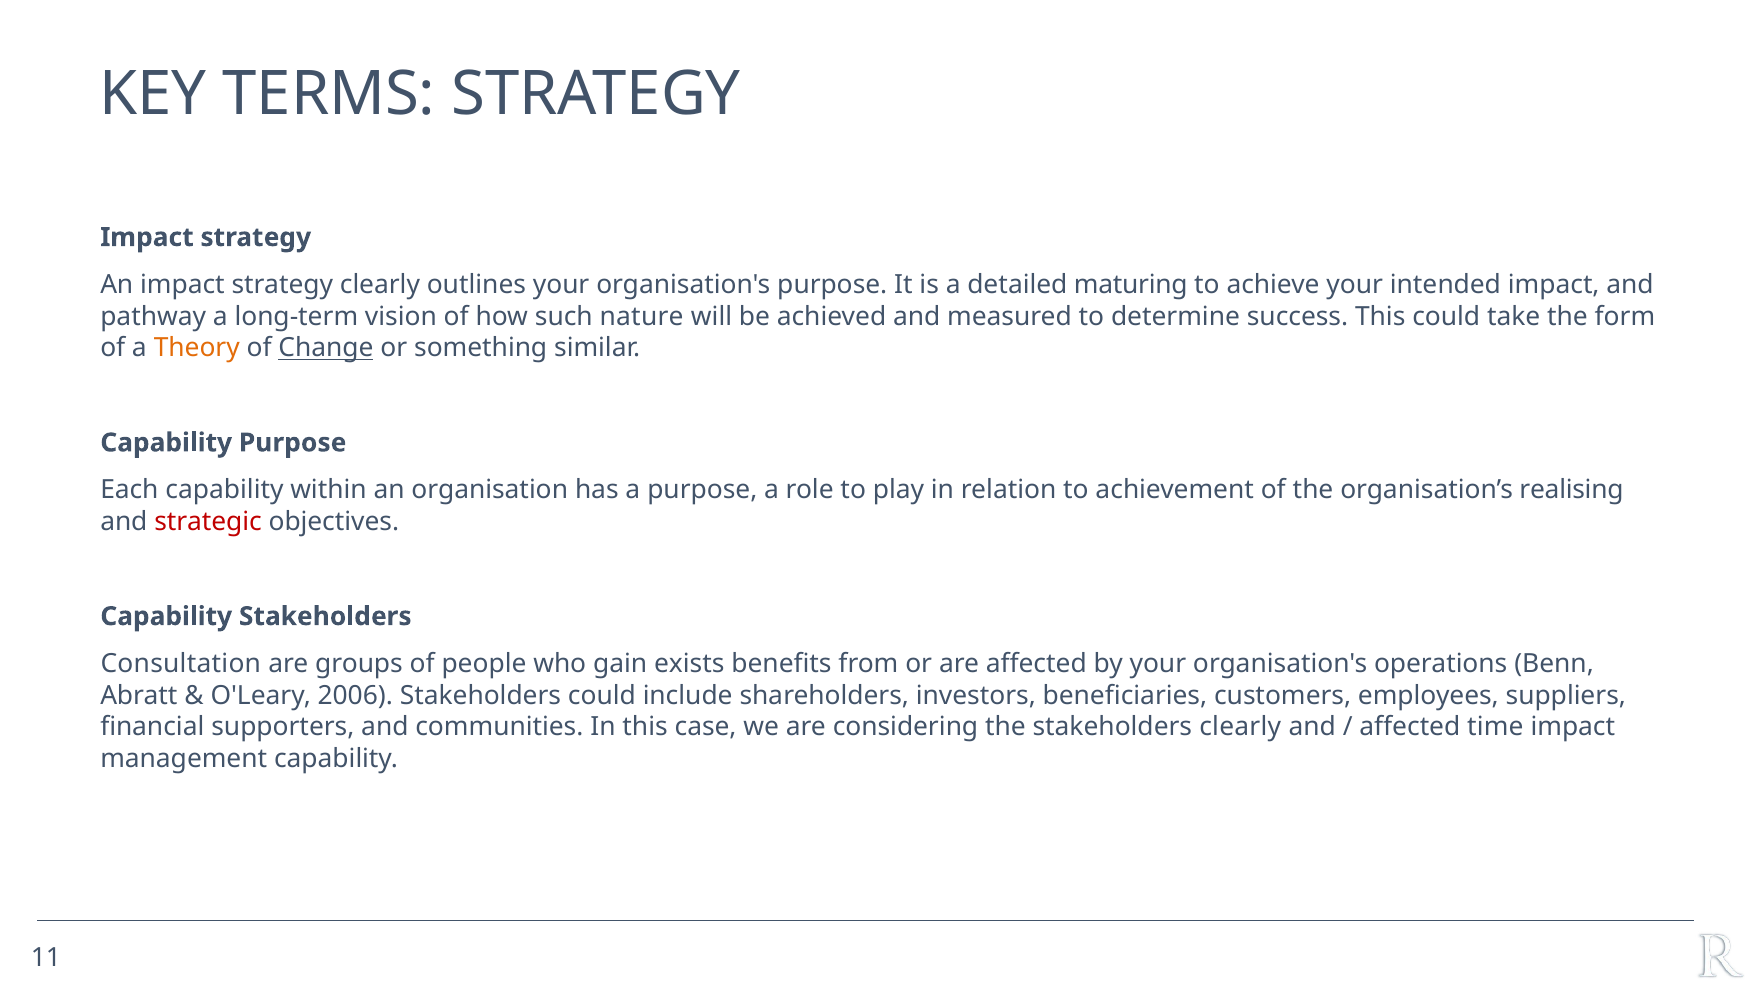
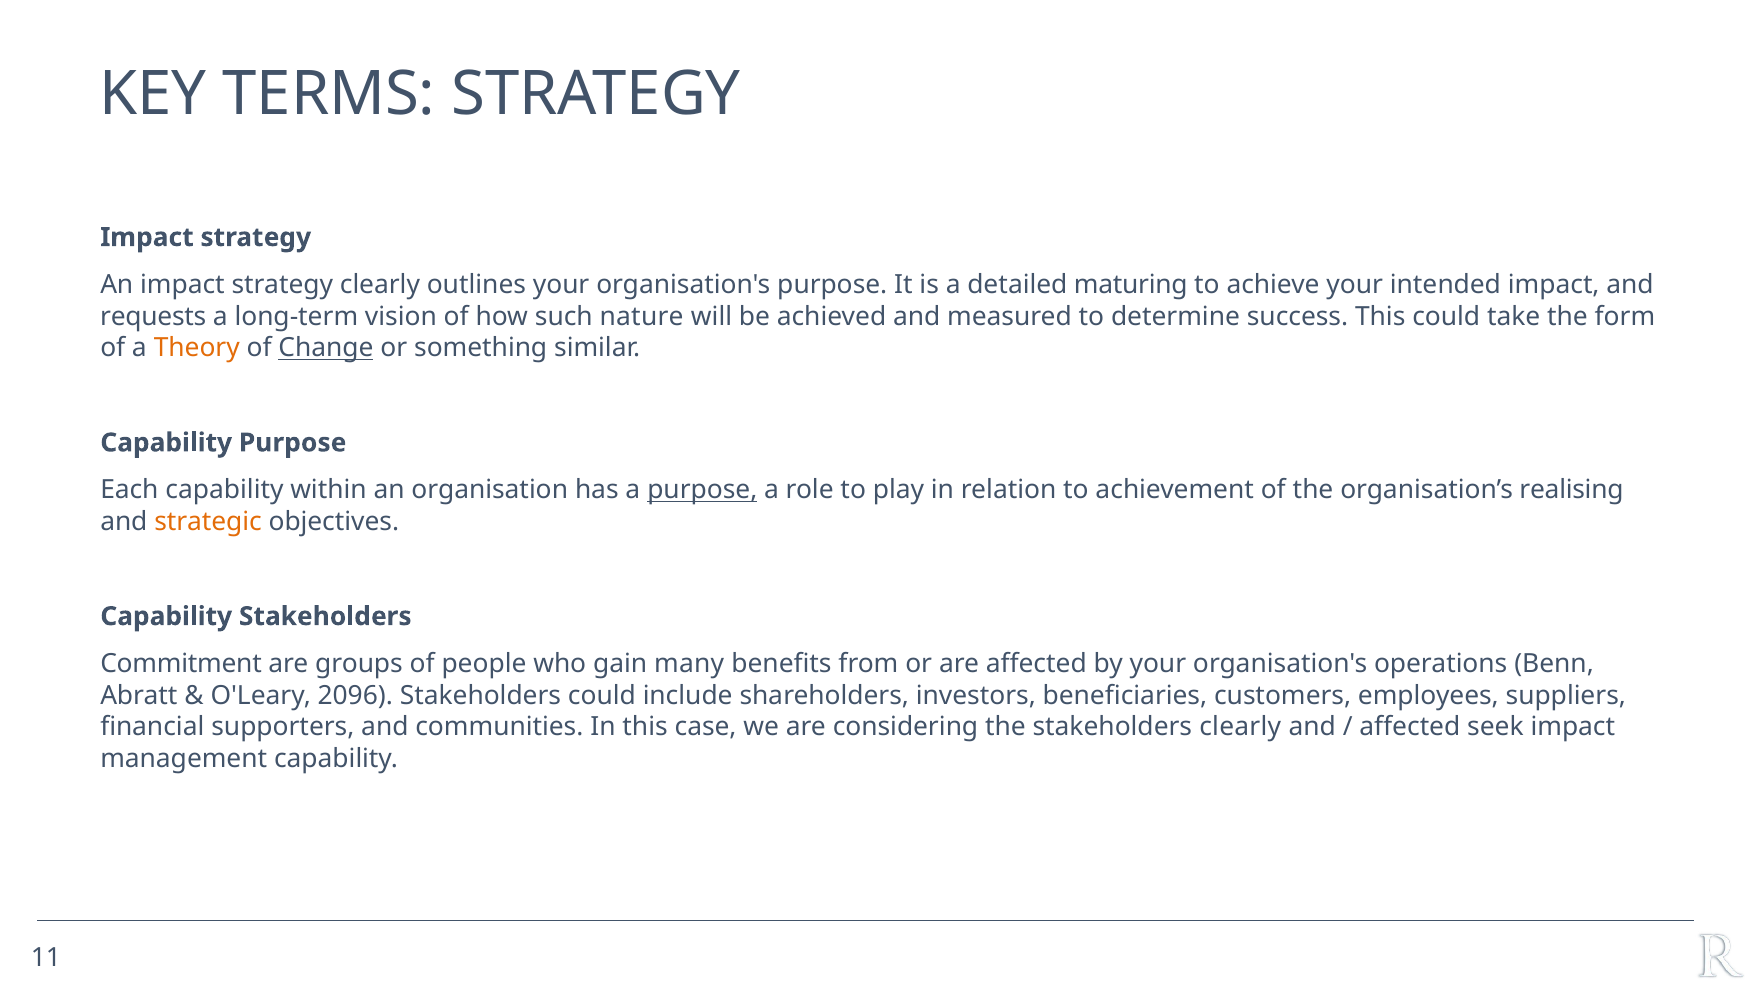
pathway: pathway -> requests (153, 316)
purpose underline: none -> present (702, 490)
strategic colour: red -> orange (208, 522)
Consultation: Consultation -> Commitment (181, 664)
exists: exists -> many (689, 664)
2006: 2006 -> 2096 (355, 695)
time: time -> seek (1495, 727)
